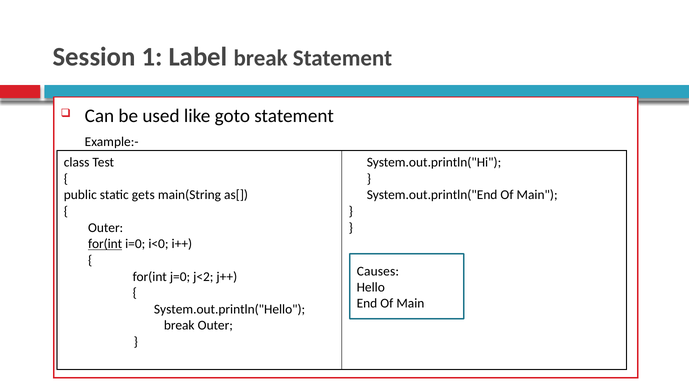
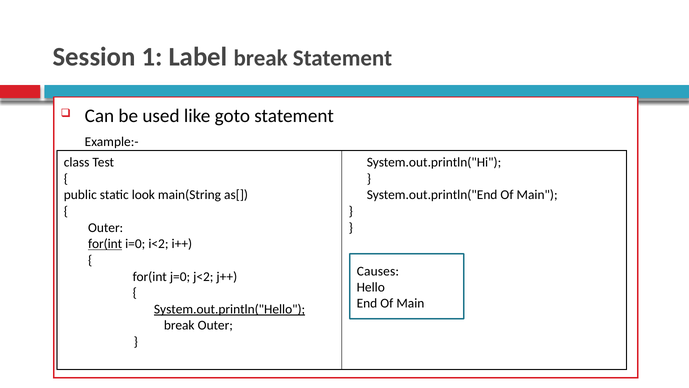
gets: gets -> look (143, 195)
i<0: i<0 -> i<2 (158, 244)
System.out.println("Hello underline: none -> present (230, 309)
